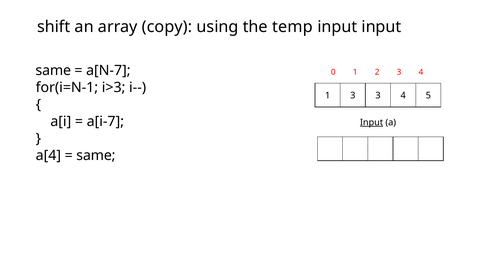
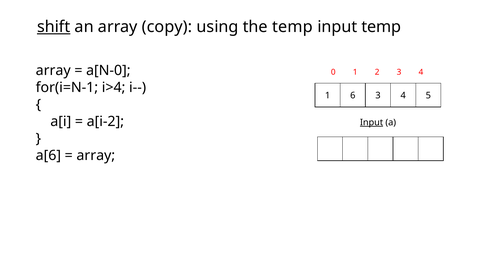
shift underline: none -> present (54, 27)
input input: input -> temp (381, 27)
same: same -> array (53, 71)
a[N-7: a[N-7 -> a[N-0 (108, 71)
i>3: i>3 -> i>4 (114, 88)
1 3: 3 -> 6 (353, 96)
a[i-7: a[i-7 -> a[i-2 (105, 122)
a[4: a[4 -> a[6 (48, 156)
same: same -> array (96, 156)
